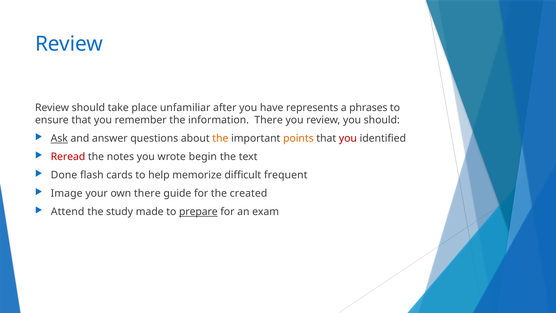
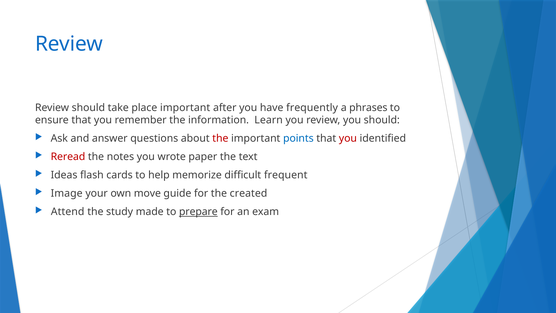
place unfamiliar: unfamiliar -> important (185, 108)
represents: represents -> frequently (312, 108)
information There: There -> Learn (269, 120)
Ask underline: present -> none (59, 138)
the colour: orange -> red (220, 138)
points colour: orange -> blue (298, 138)
begin: begin -> paper (203, 157)
Done: Done -> Ideas (64, 175)
own there: there -> move (147, 193)
